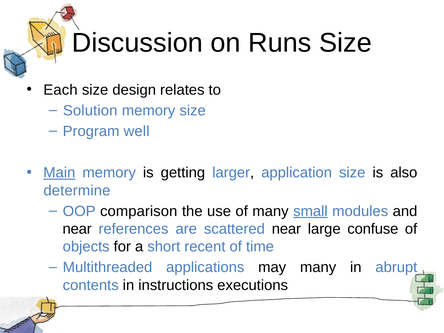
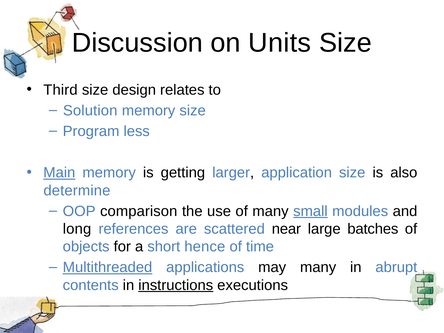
Runs: Runs -> Units (280, 43)
Each: Each -> Third (60, 90)
well: well -> less (137, 131)
near: near -> long (77, 229)
confuse: confuse -> batches (373, 229)
recent: recent -> hence (205, 247)
Multithreaded underline: none -> present (108, 267)
instructions underline: none -> present (176, 285)
